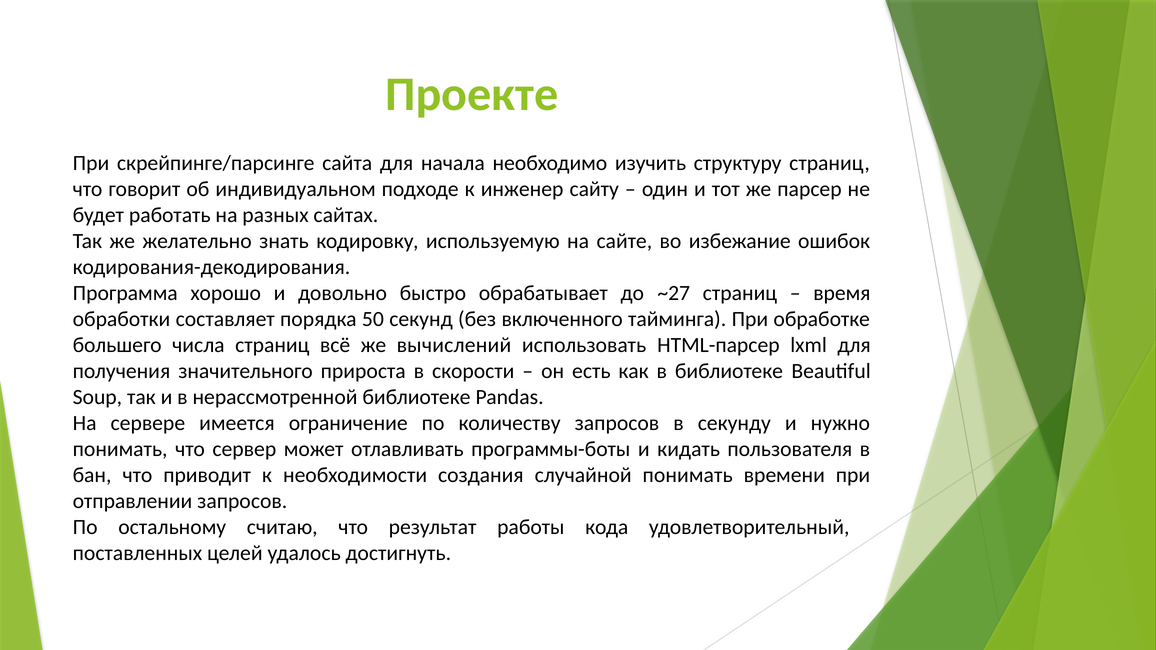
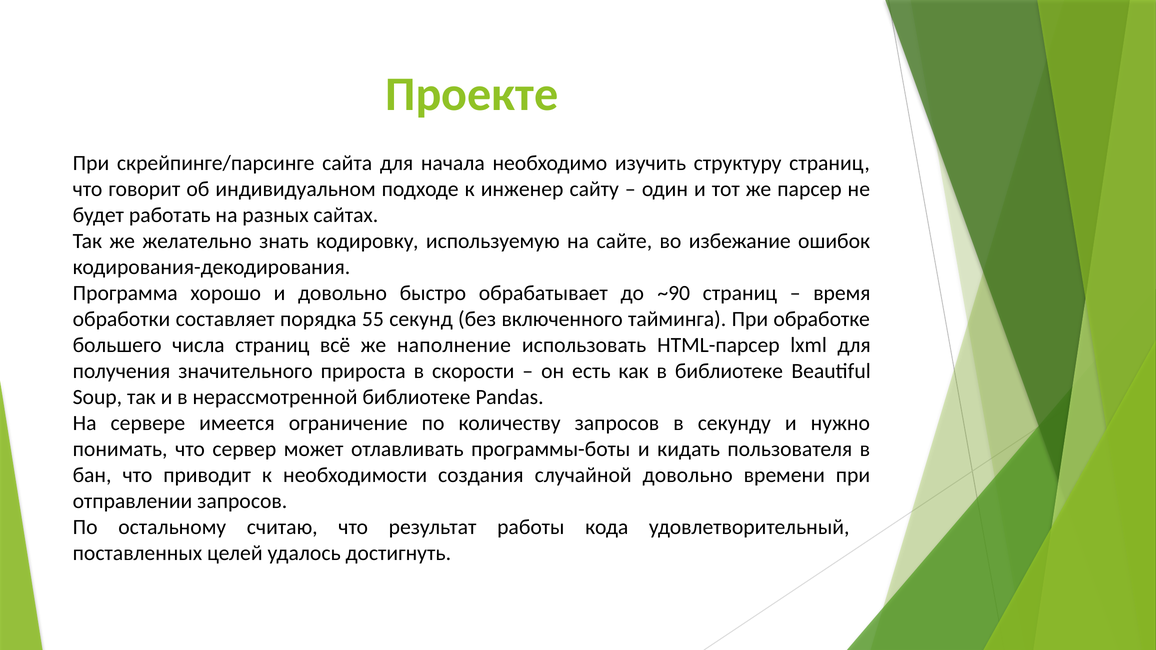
~27: ~27 -> ~90 (674, 293)
50: 50 -> 55 (373, 319)
вычислений: вычислений -> наполнение (454, 345)
случайной понимать: понимать -> довольно (688, 475)
